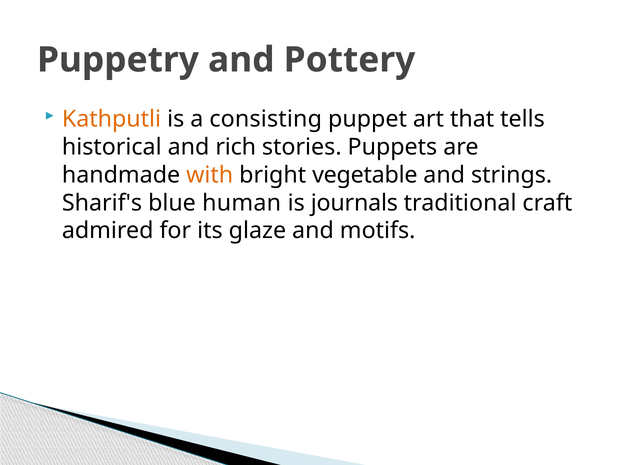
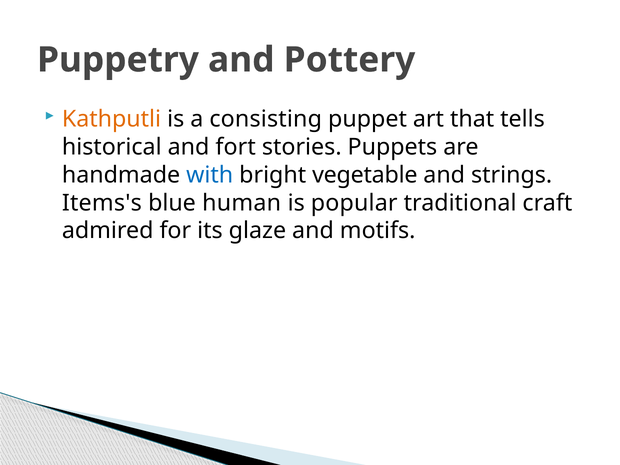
rich: rich -> fort (236, 147)
with colour: orange -> blue (210, 175)
Sharif's: Sharif's -> Items's (102, 203)
journals: journals -> popular (354, 203)
